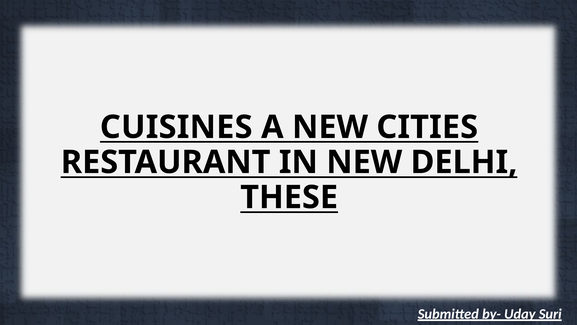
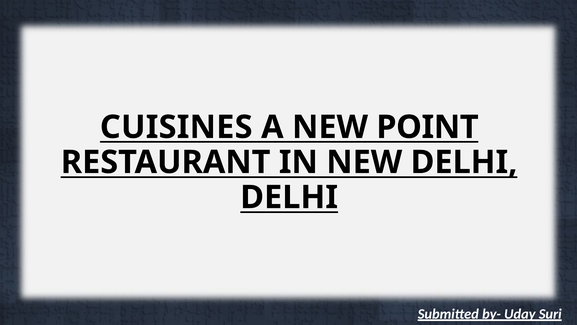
CITIES: CITIES -> POINT (427, 127)
THESE: THESE -> DELHI (289, 197)
